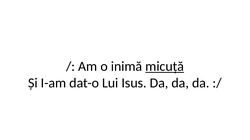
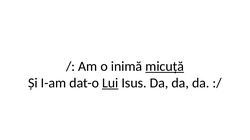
Lui underline: none -> present (110, 83)
